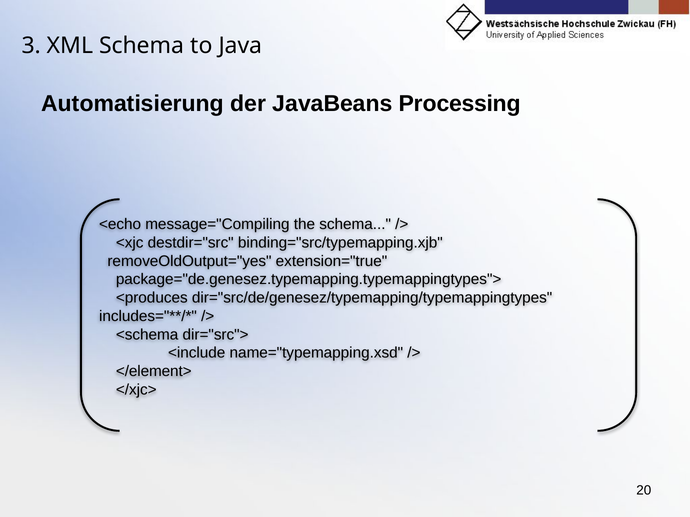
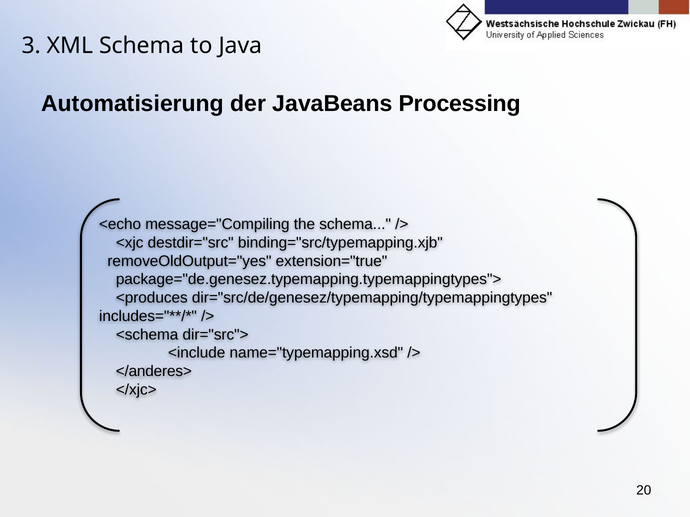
</element>: </element> -> </anderes> (154, 372)
